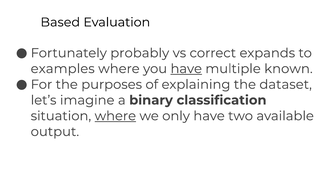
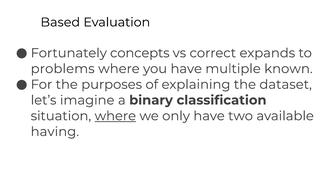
probably: probably -> concepts (140, 53)
examples: examples -> problems (63, 69)
have underline: present -> none (186, 69)
output: output -> having (55, 132)
